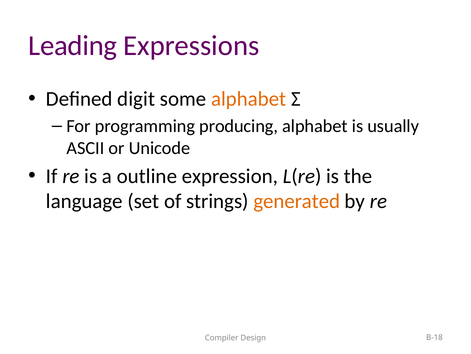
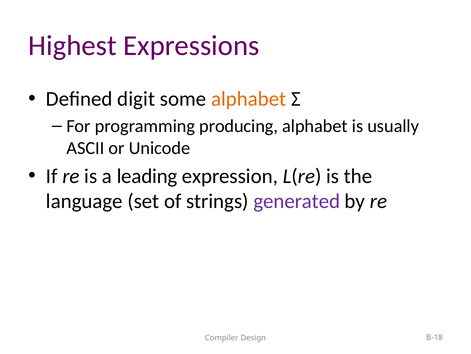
Leading: Leading -> Highest (72, 46)
outline: outline -> leading (147, 176)
generated colour: orange -> purple (297, 201)
